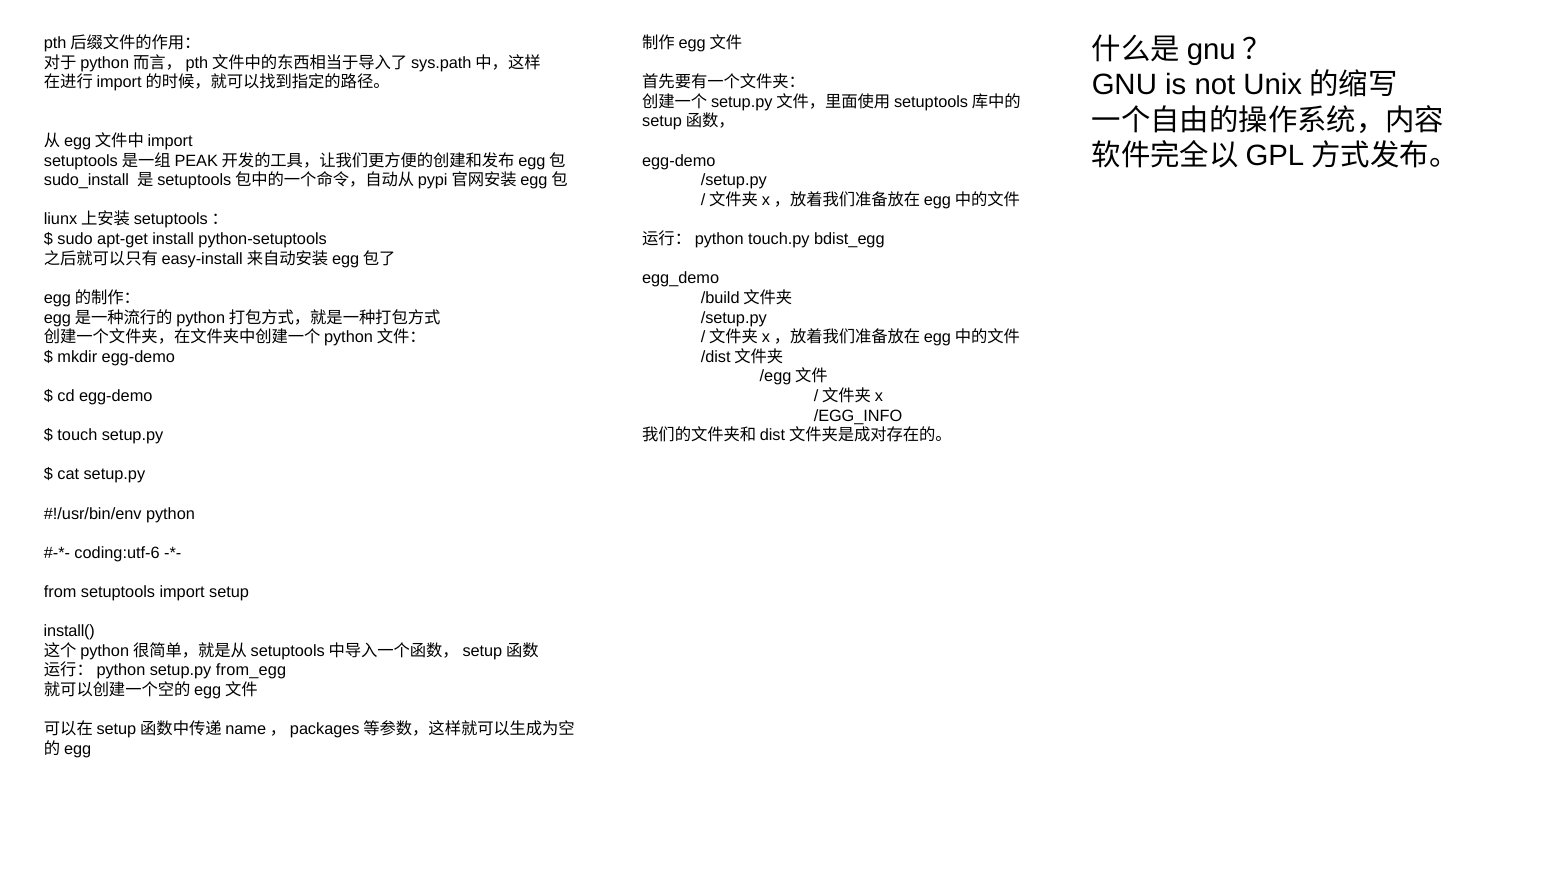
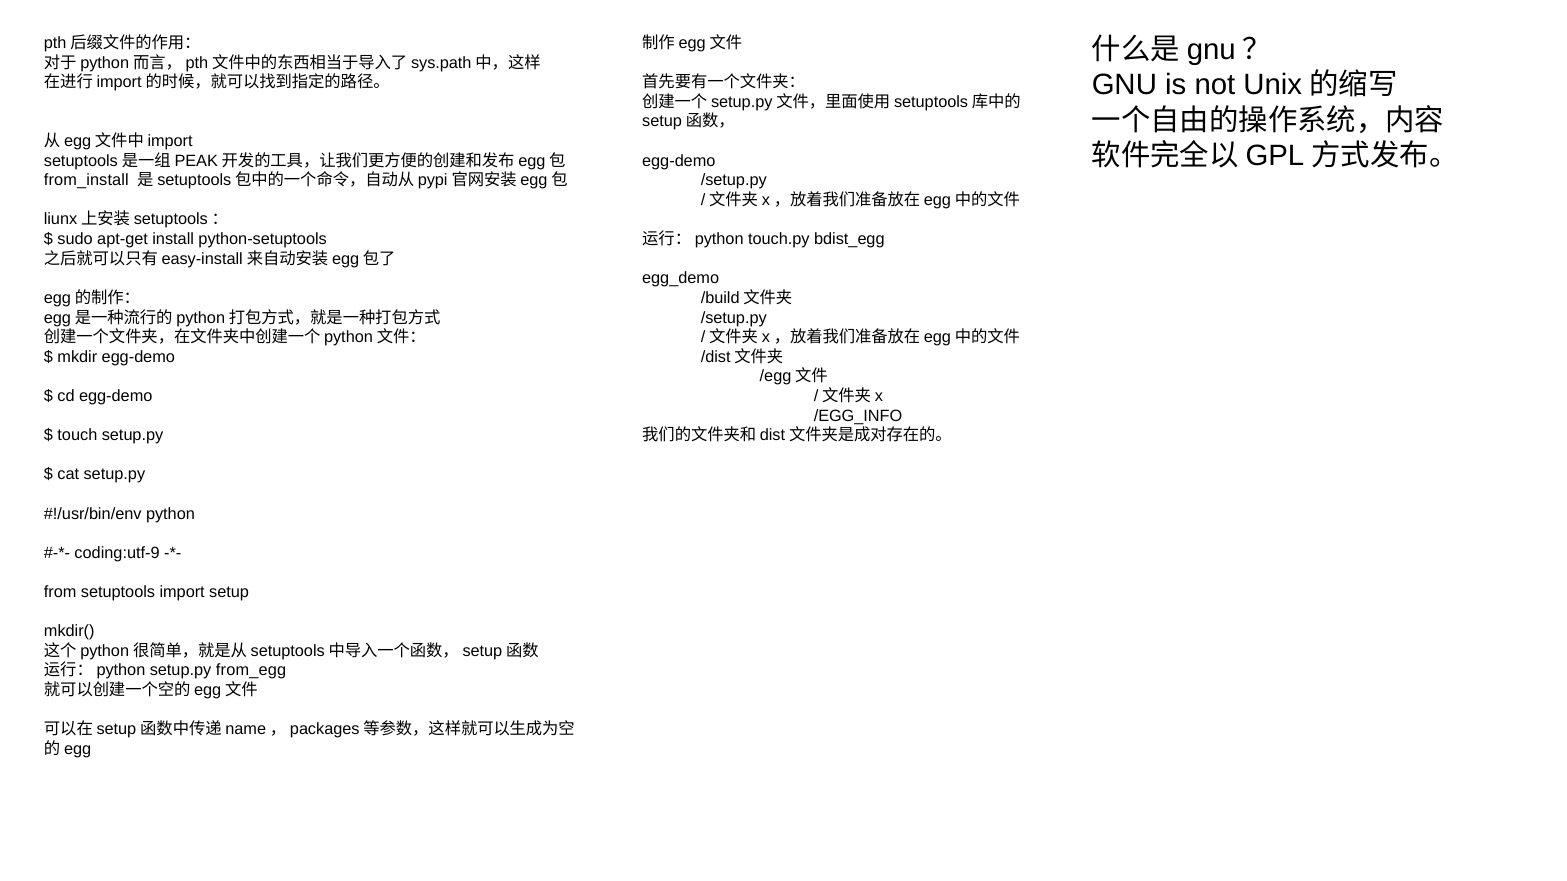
sudo_install: sudo_install -> from_install (86, 180)
coding:utf-6: coding:utf-6 -> coding:utf-9 (117, 553)
install(: install( -> mkdir( (69, 632)
